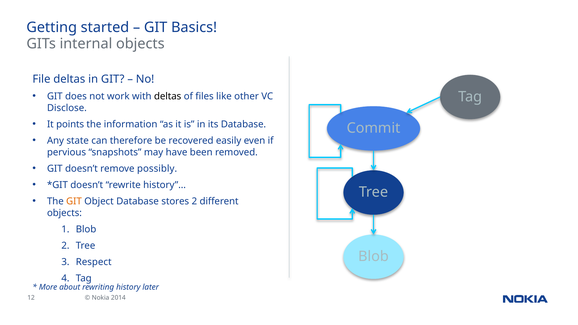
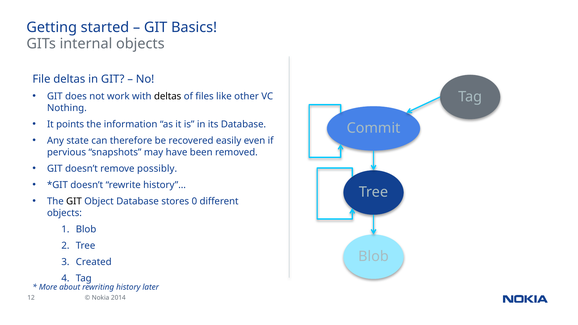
Disclose: Disclose -> Nothing (67, 108)
GIT colour: orange -> black (74, 201)
stores 2: 2 -> 0 (194, 201)
Respect: Respect -> Created (94, 262)
